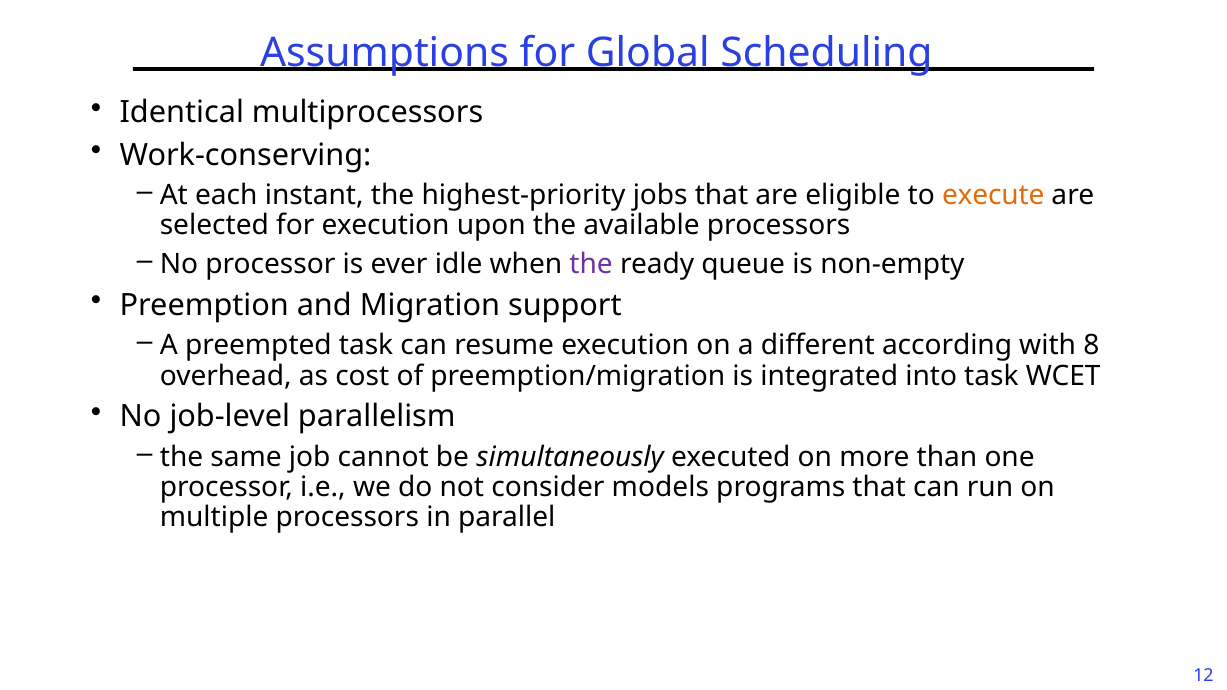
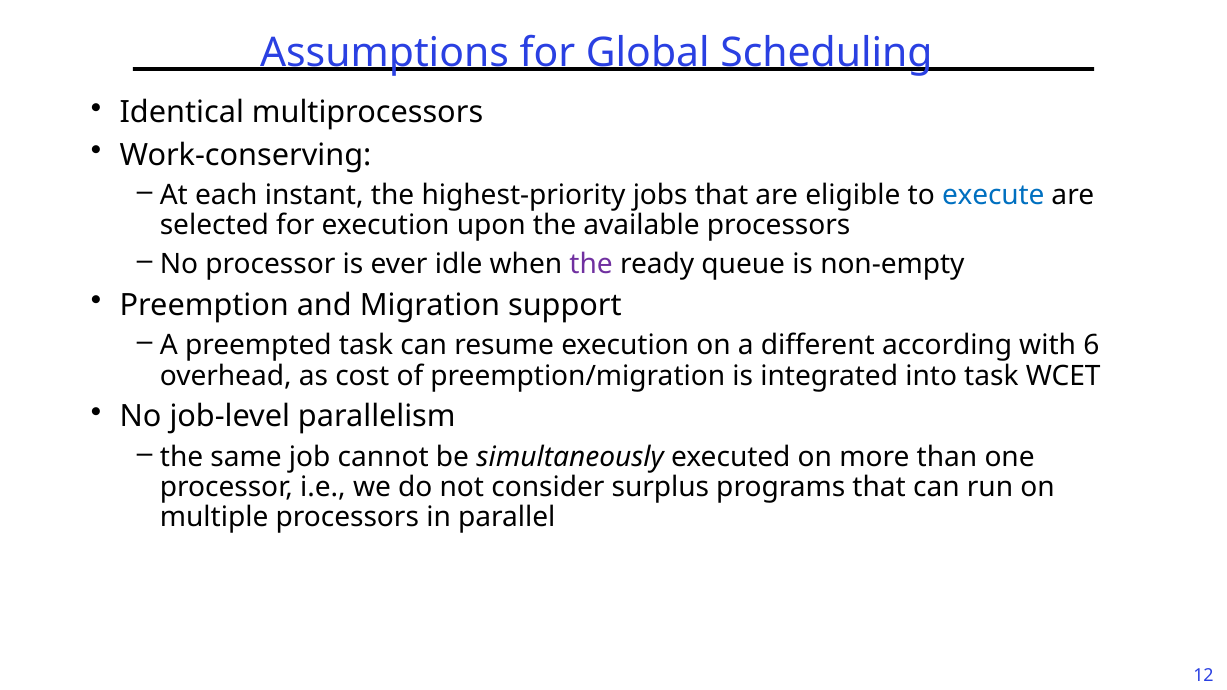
execute colour: orange -> blue (993, 195)
8: 8 -> 6 (1091, 346)
models: models -> surplus (660, 487)
